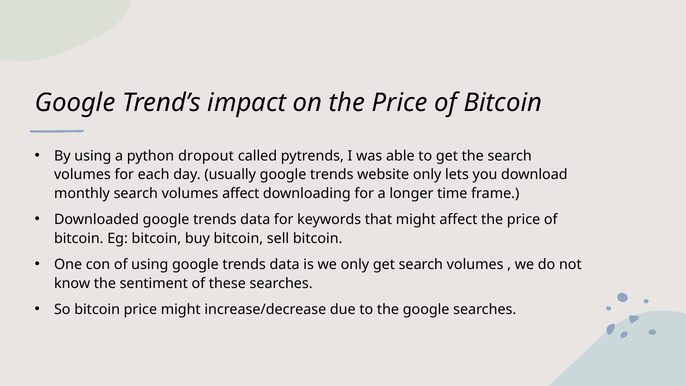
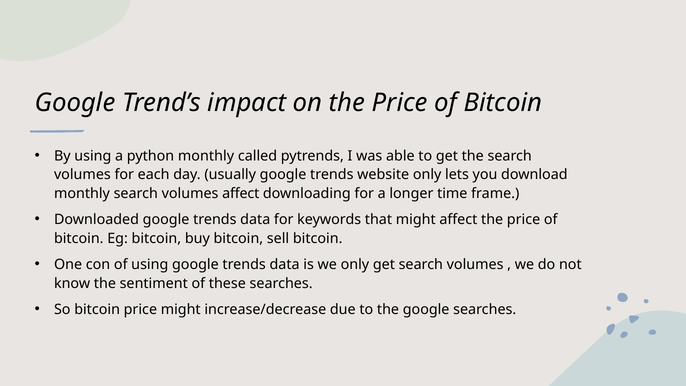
python dropout: dropout -> monthly (206, 156)
